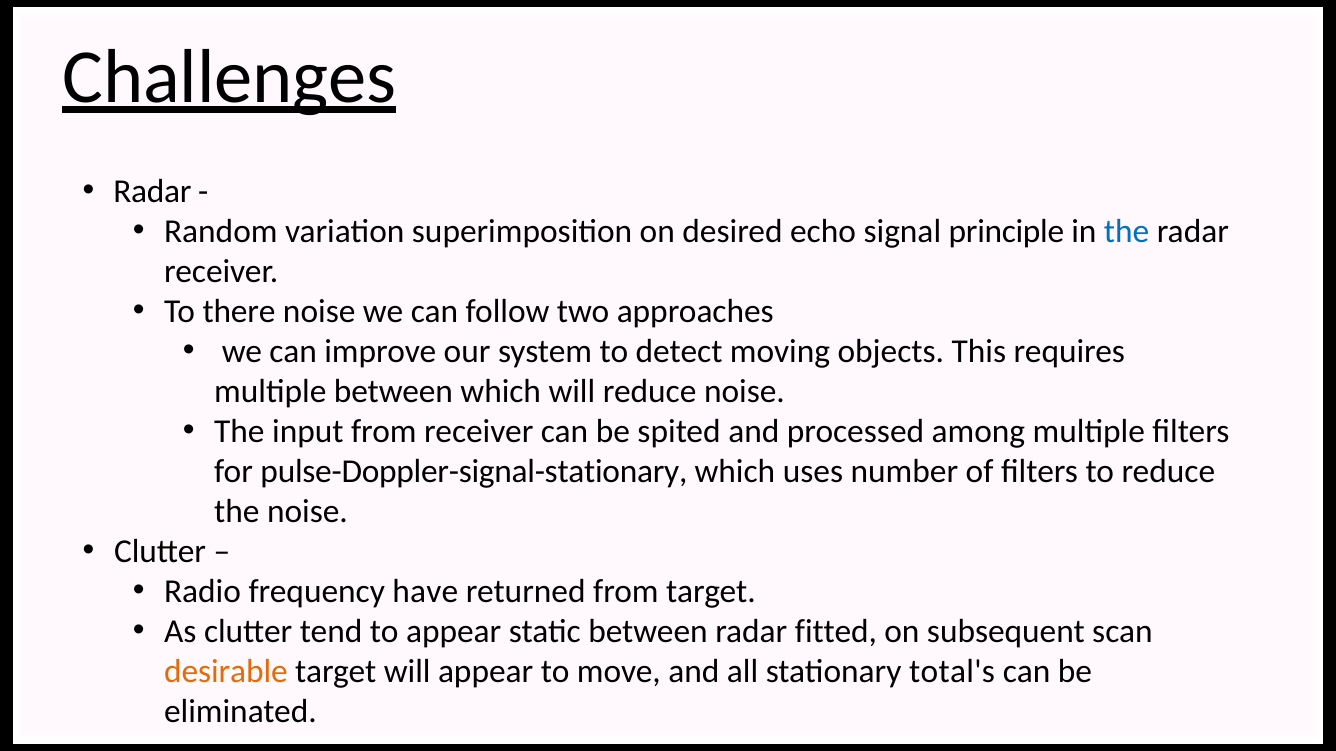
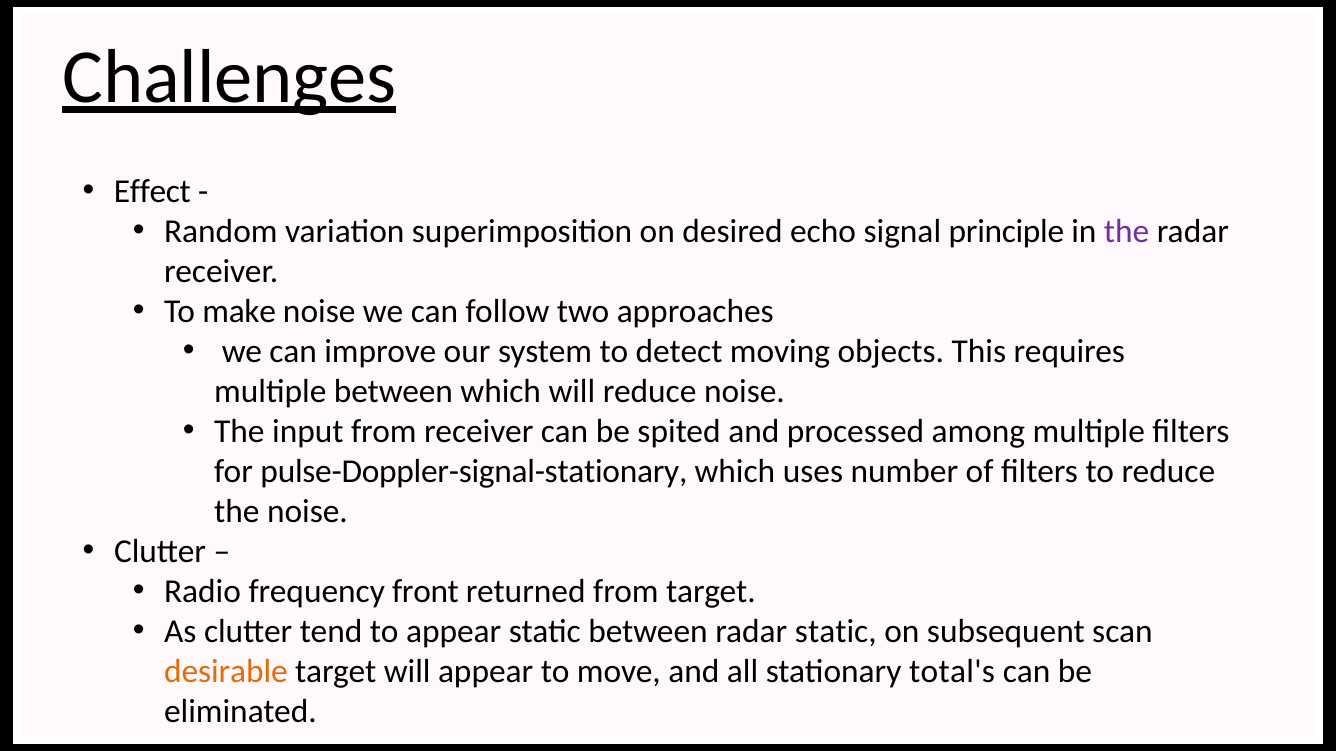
Radar: Radar -> Effect (152, 191)
the colour: blue -> purple (1127, 231)
there: there -> make (239, 311)
have: have -> front (426, 592)
radar fitted: fitted -> static (836, 632)
